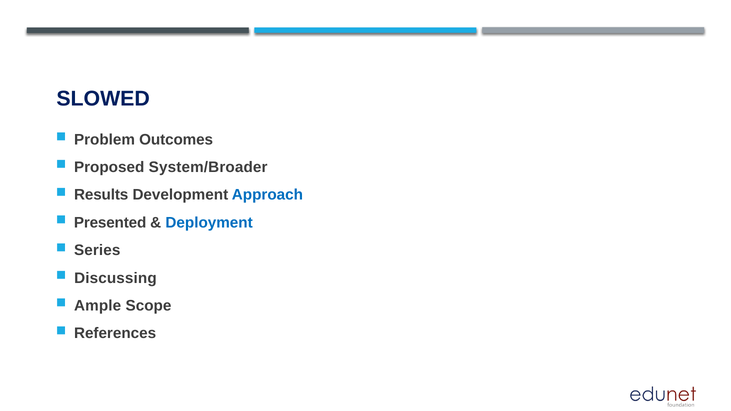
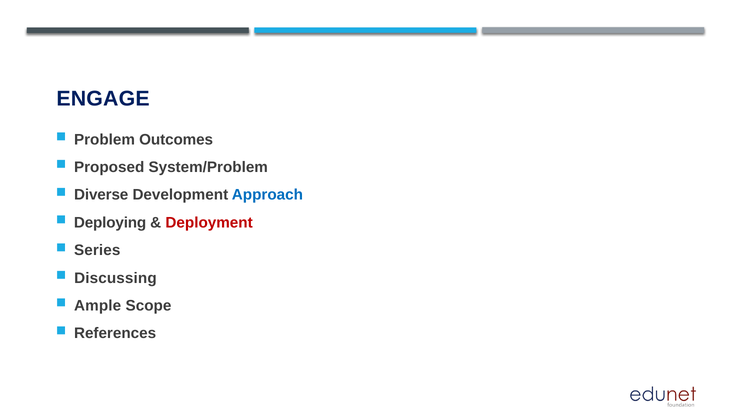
SLOWED: SLOWED -> ENGAGE (103, 99)
System/Broader: System/Broader -> System/Problem (208, 167)
Results: Results -> Diverse (101, 195)
Presented: Presented -> Deploying (110, 223)
Deployment colour: blue -> red (209, 223)
